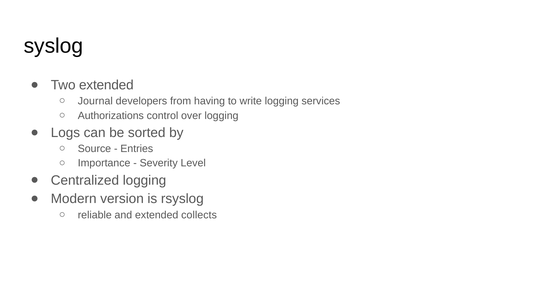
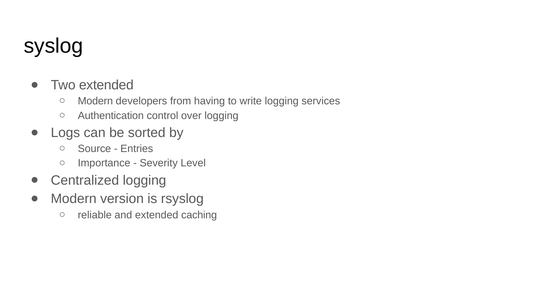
Journal: Journal -> Modern (95, 101)
Authorizations: Authorizations -> Authentication (111, 115)
collects: collects -> caching (199, 215)
